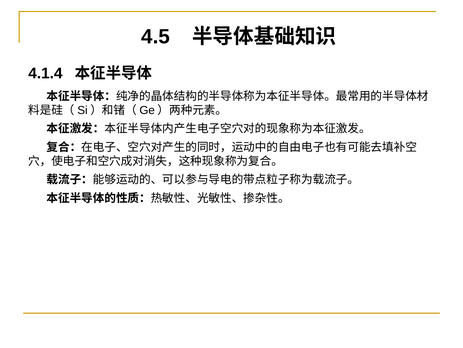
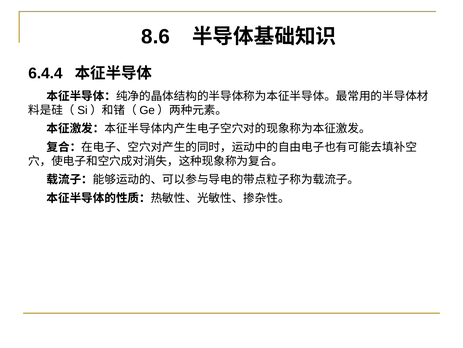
4.5: 4.5 -> 8.6 (156, 37)
4.1.4: 4.1.4 -> 6.4.4 (45, 73)
